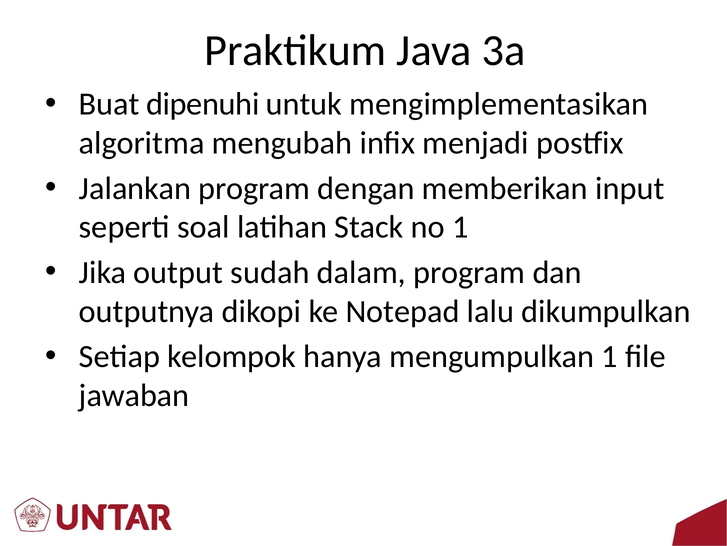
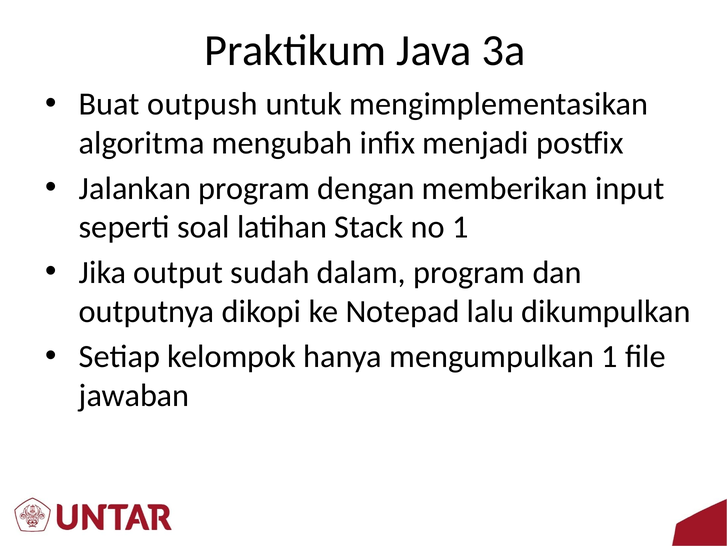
dipenuhi: dipenuhi -> outpush (202, 104)
